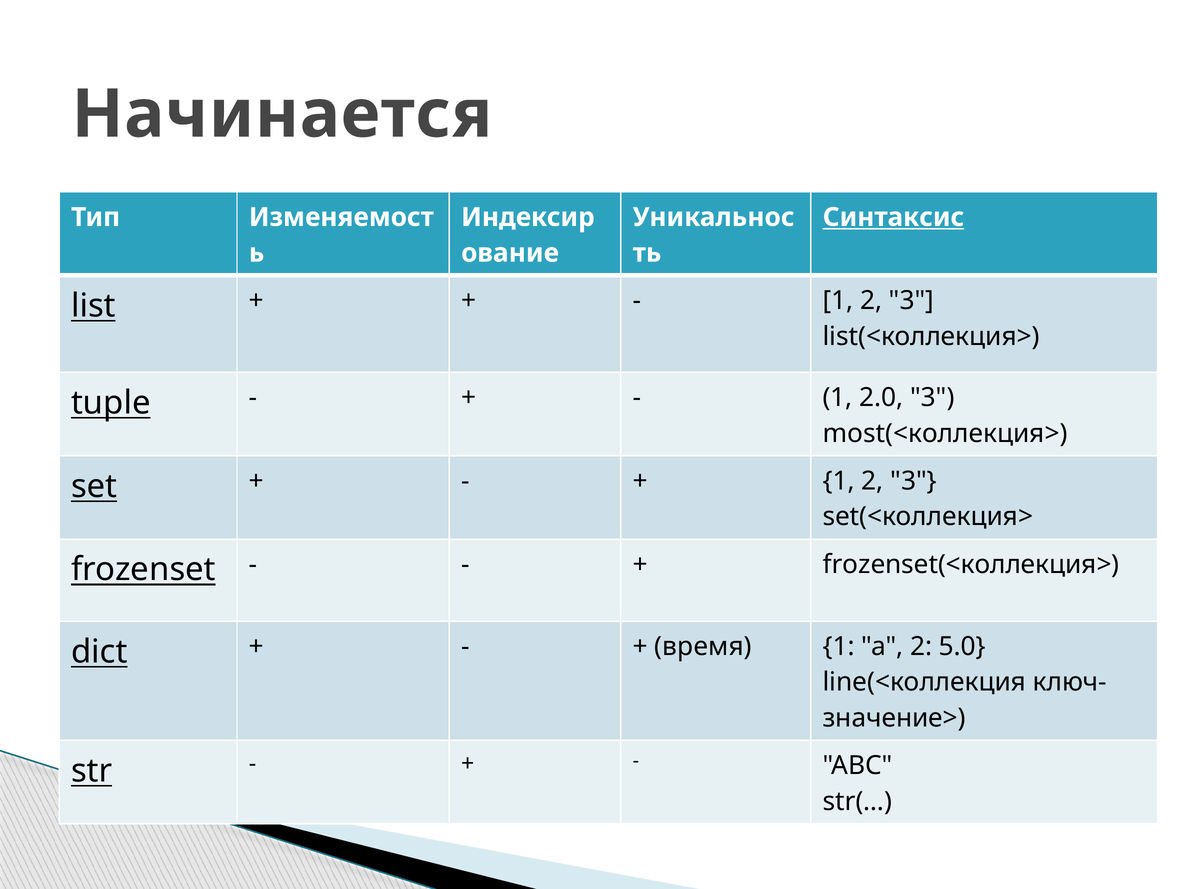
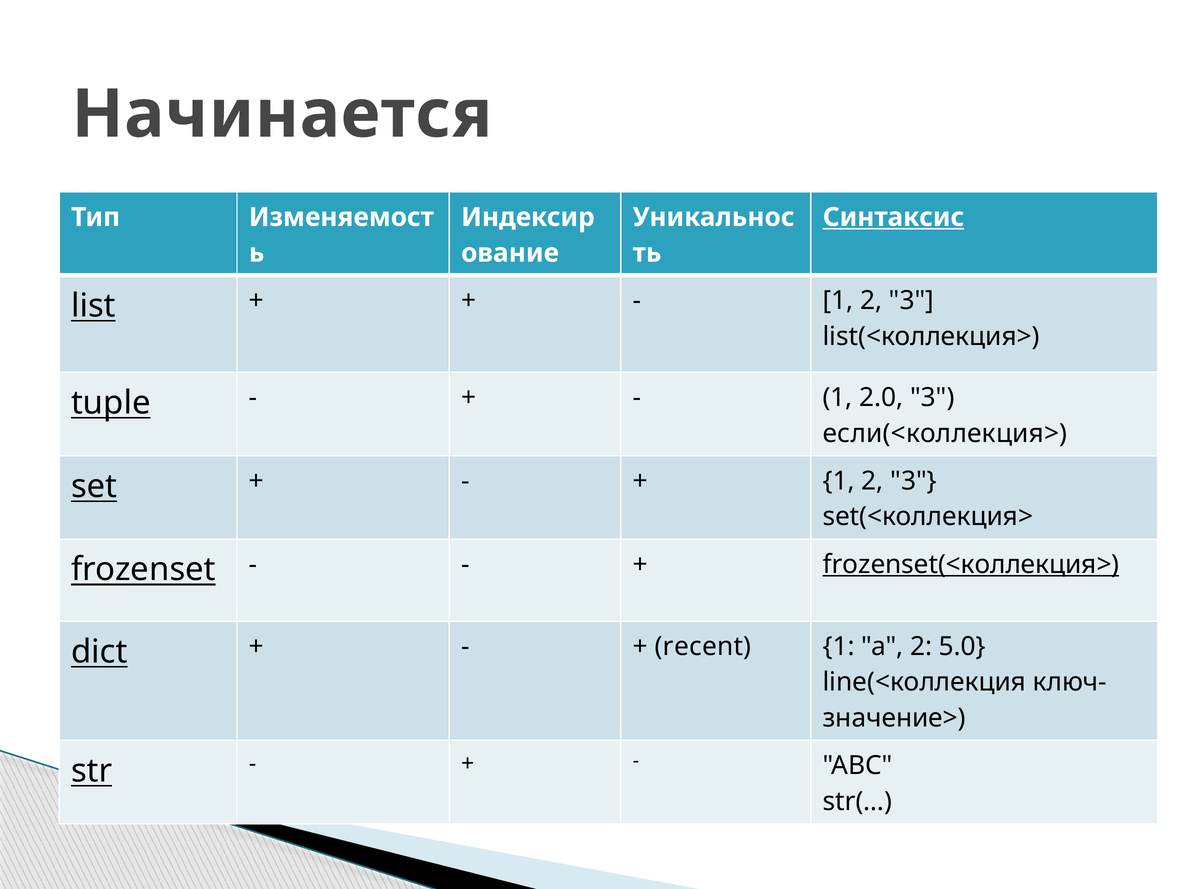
most(<коллекция>: most(<коллекция> -> если(<коллекция> (945, 433)
frozenset(<коллекция> underline: none -> present (971, 564)
время: время -> recent (703, 646)
